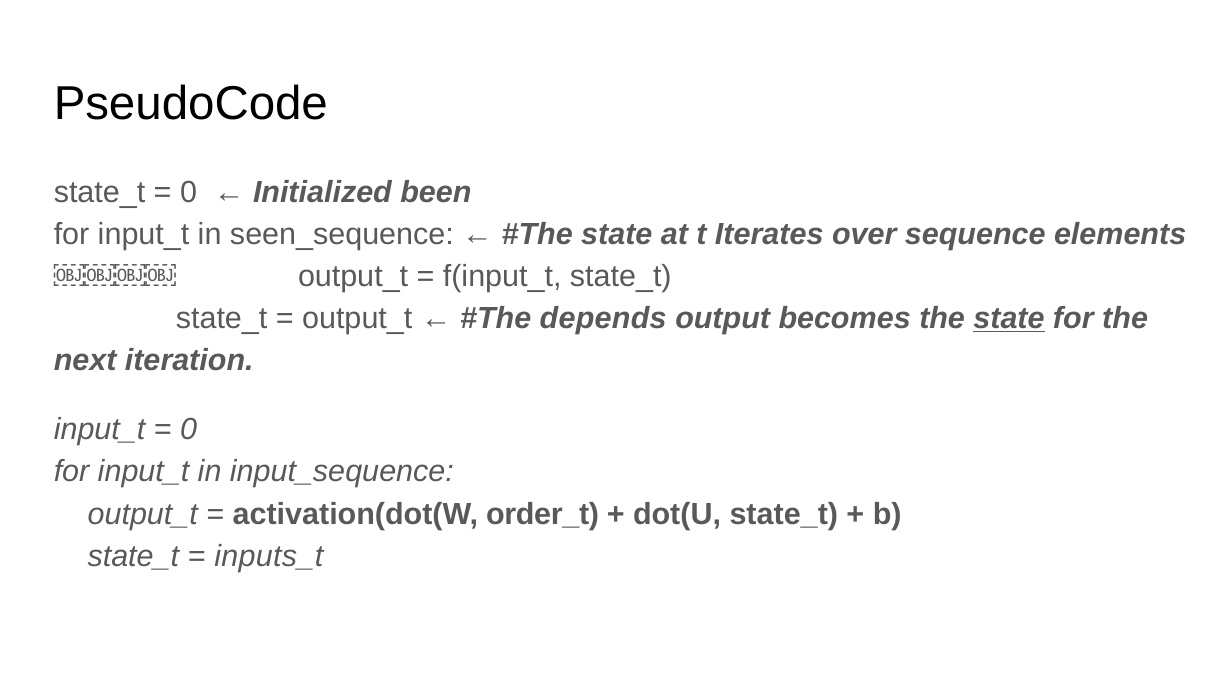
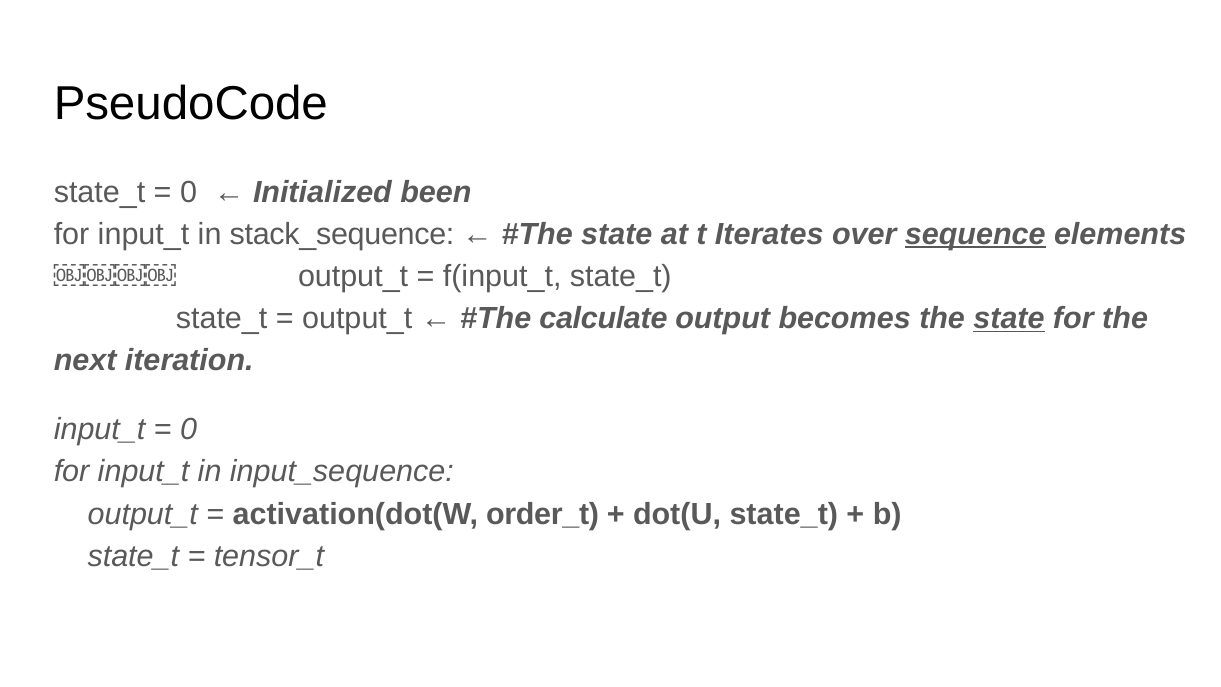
seen_sequence: seen_sequence -> stack_sequence (342, 234)
sequence underline: none -> present (975, 234)
depends: depends -> calculate (603, 318)
inputs_t: inputs_t -> tensor_t (269, 556)
